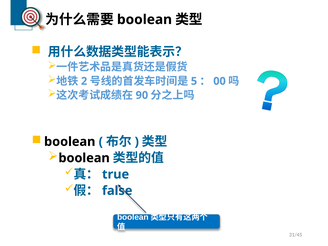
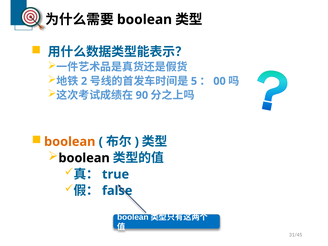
boolean colour: black -> orange (70, 142)
